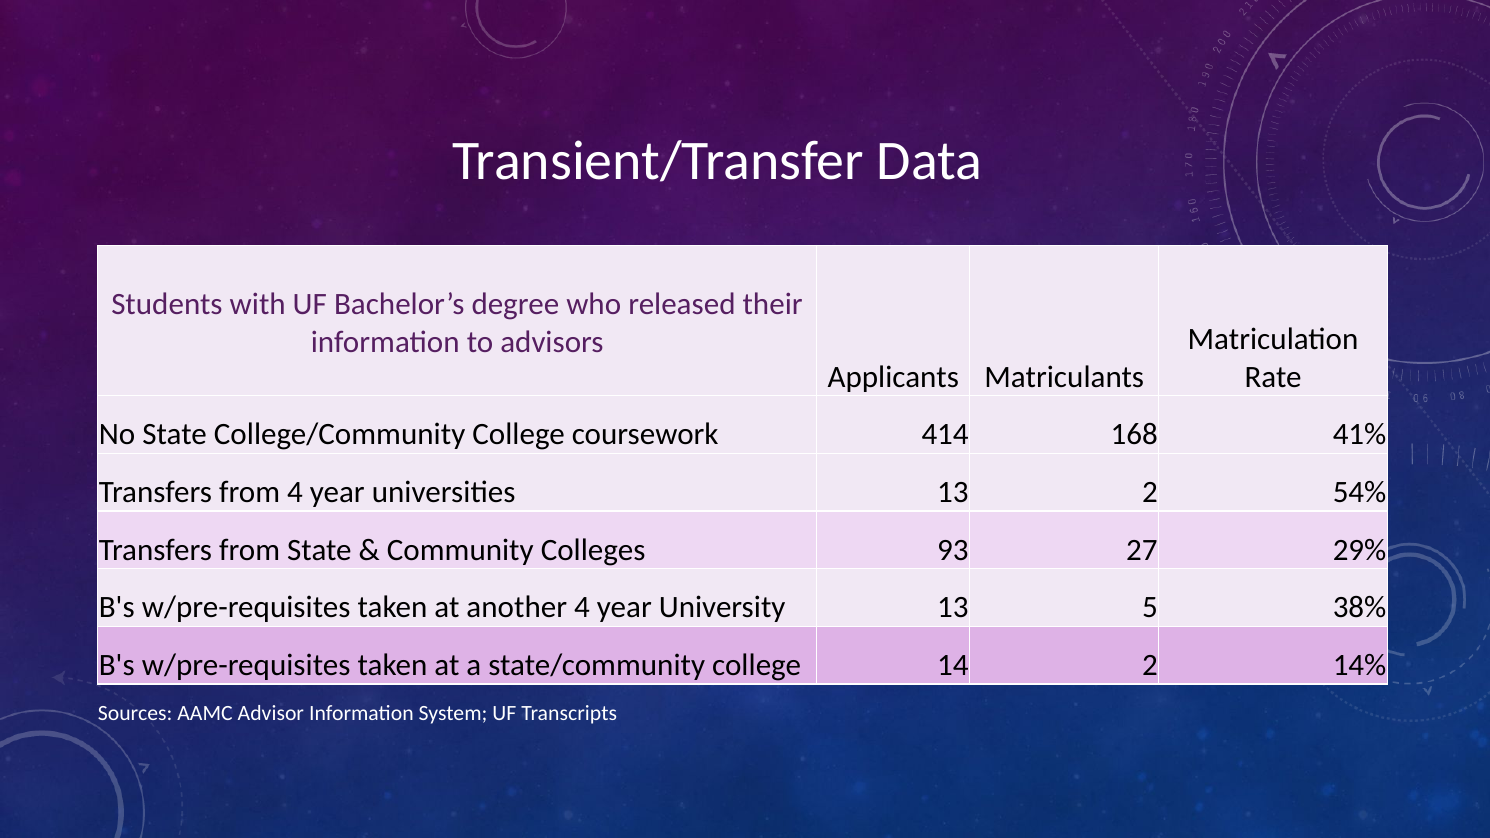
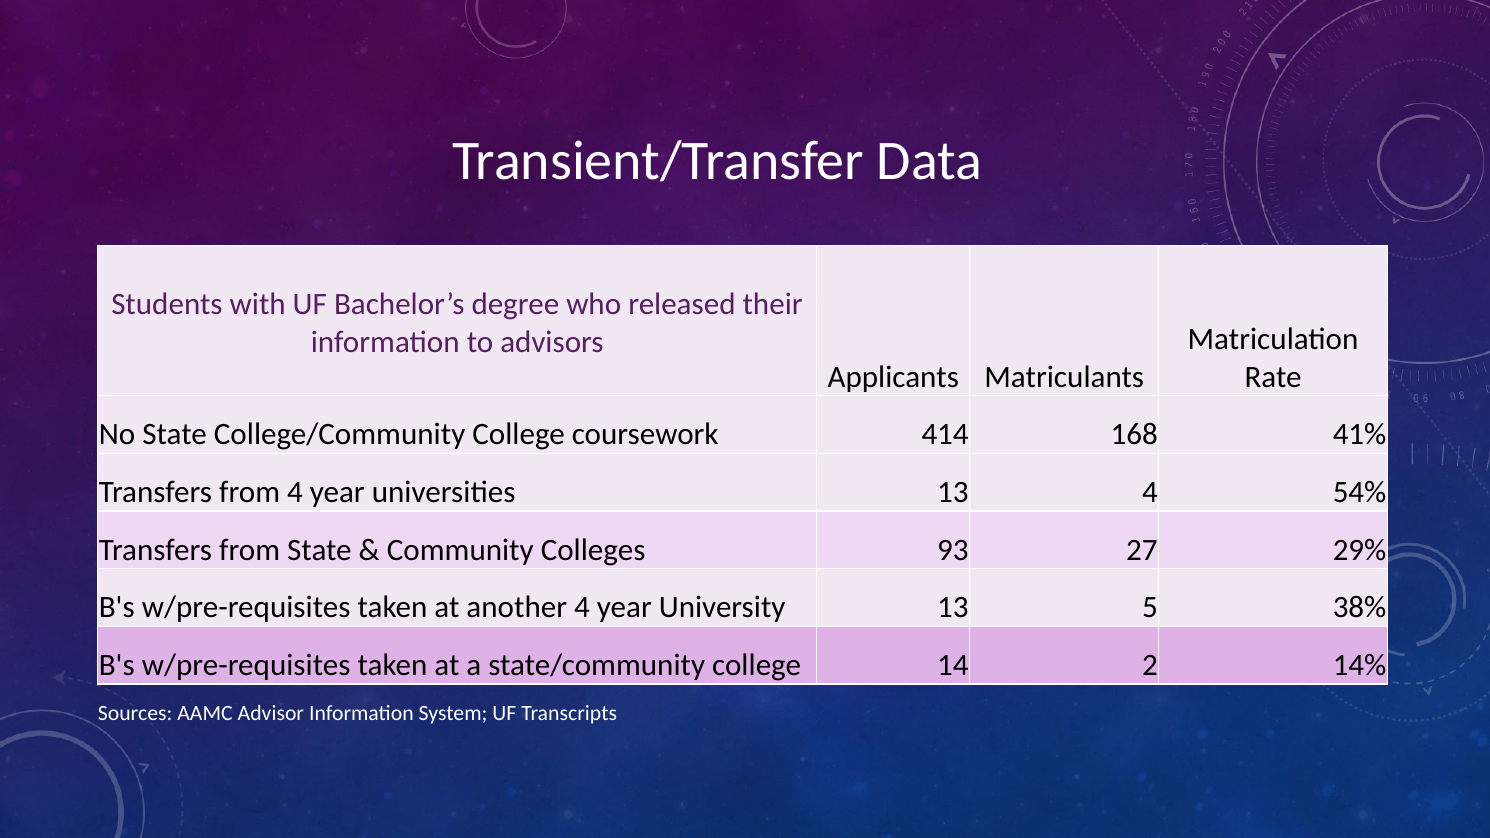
13 2: 2 -> 4 (1150, 492)
